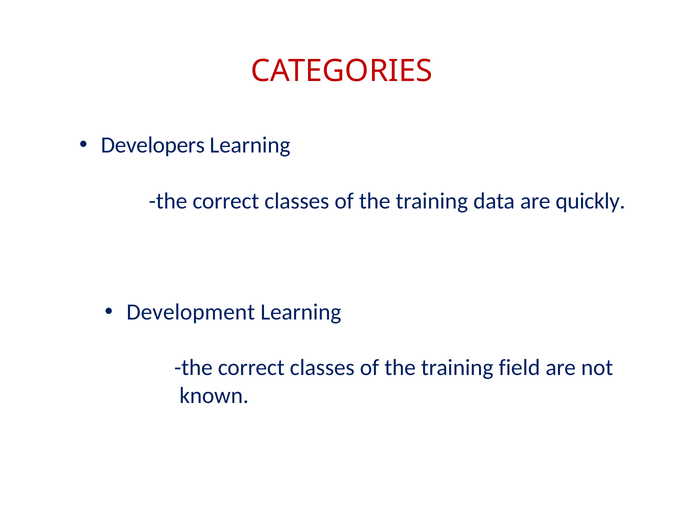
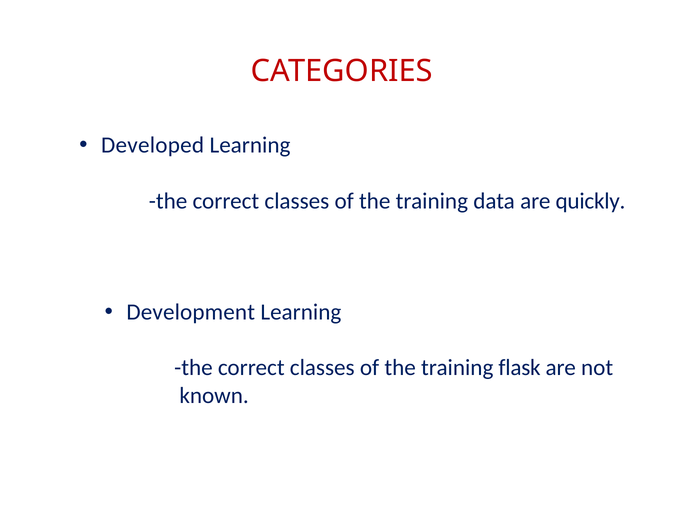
Developers: Developers -> Developed (153, 145)
field: field -> flask (520, 368)
